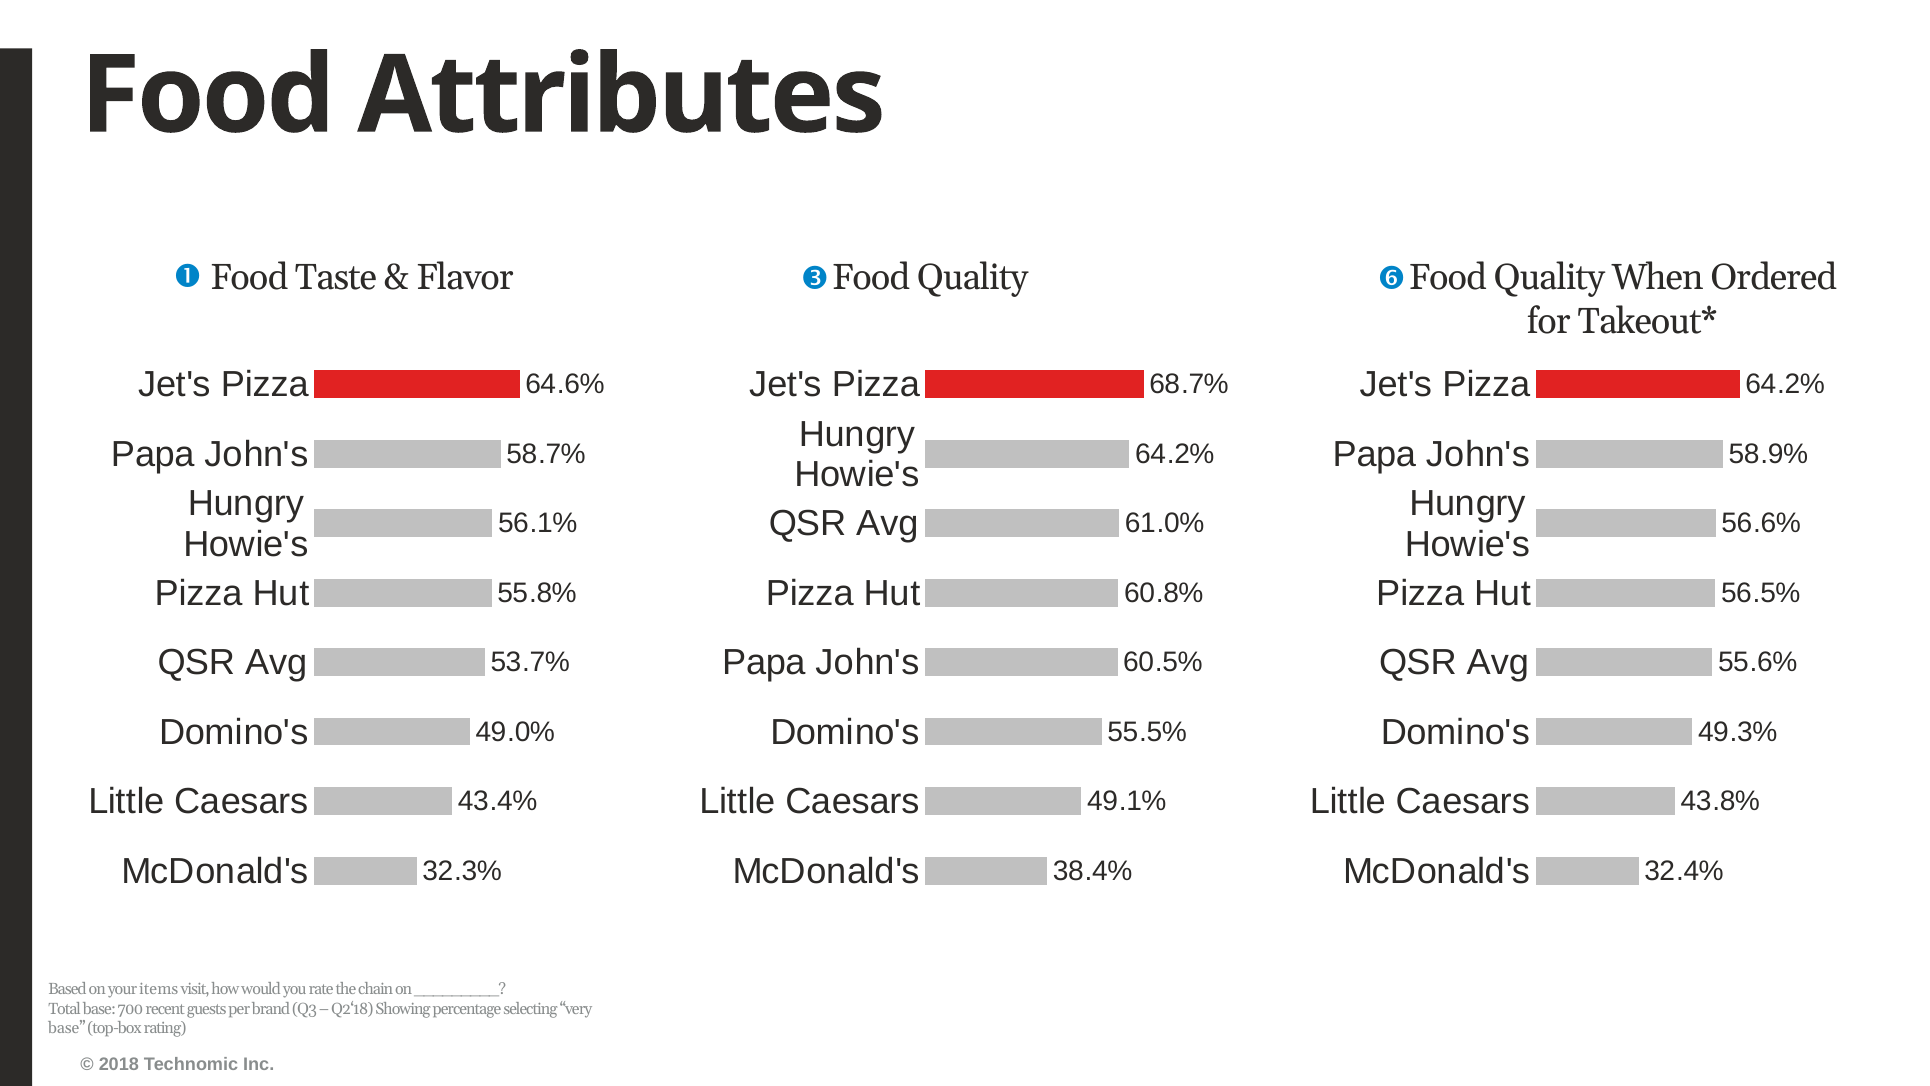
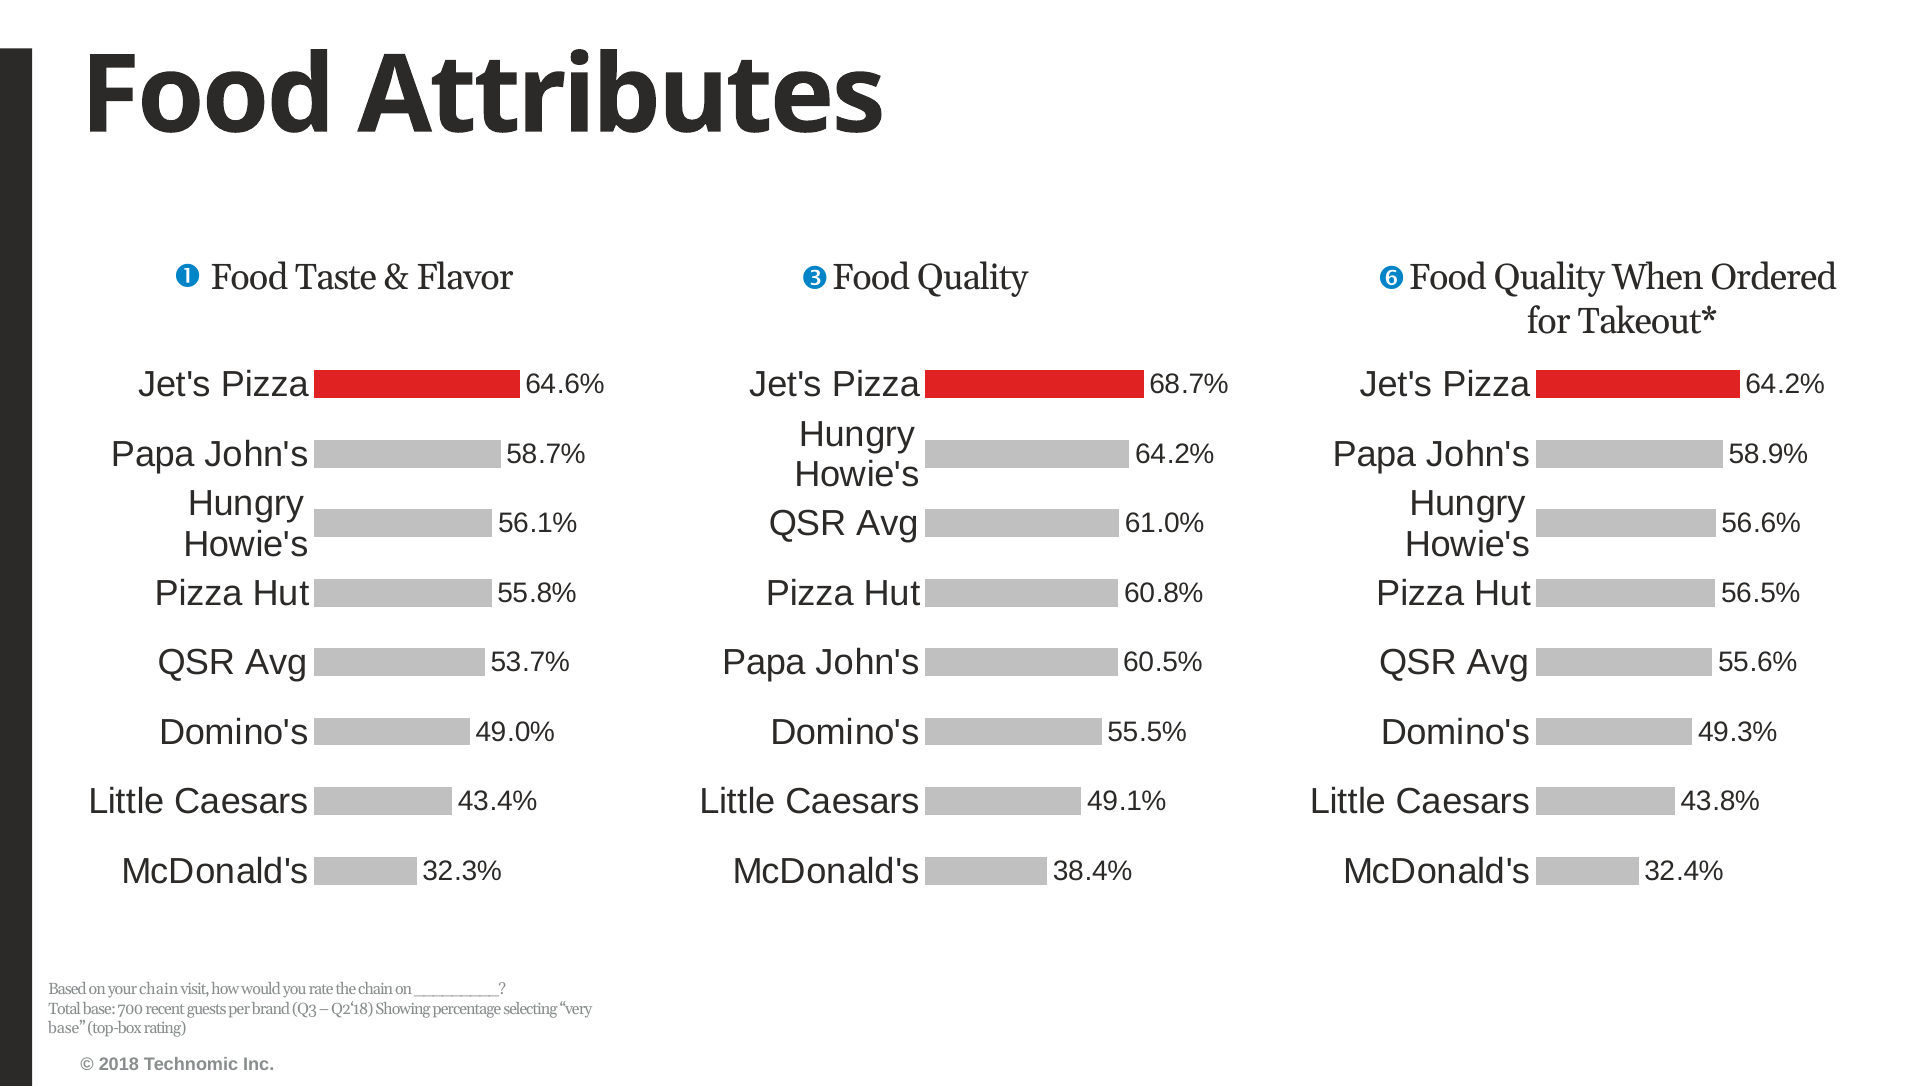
your items: items -> chain (159, 989)
